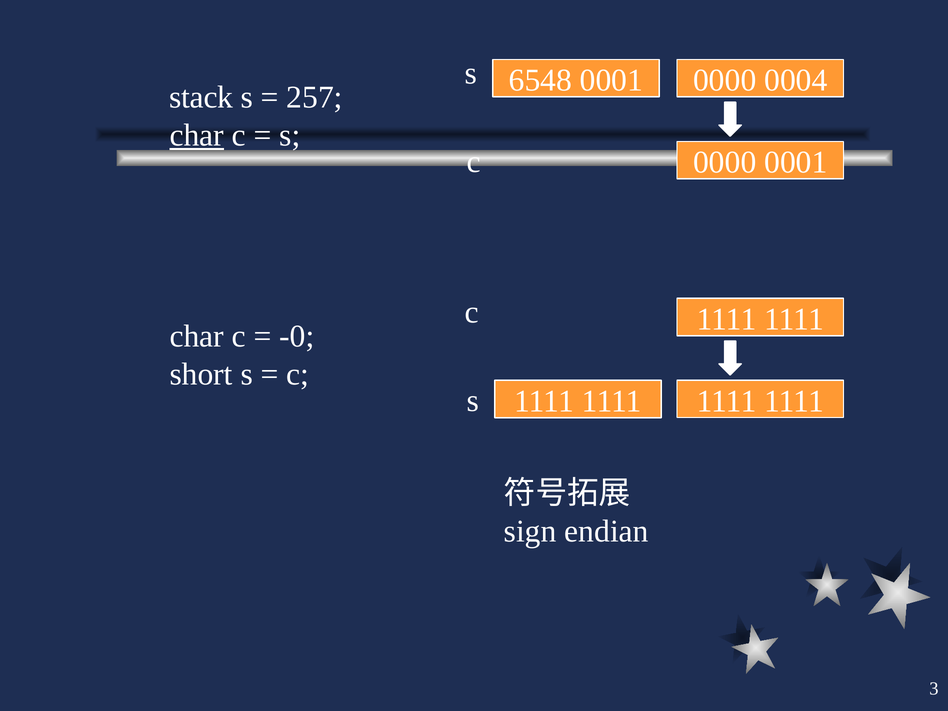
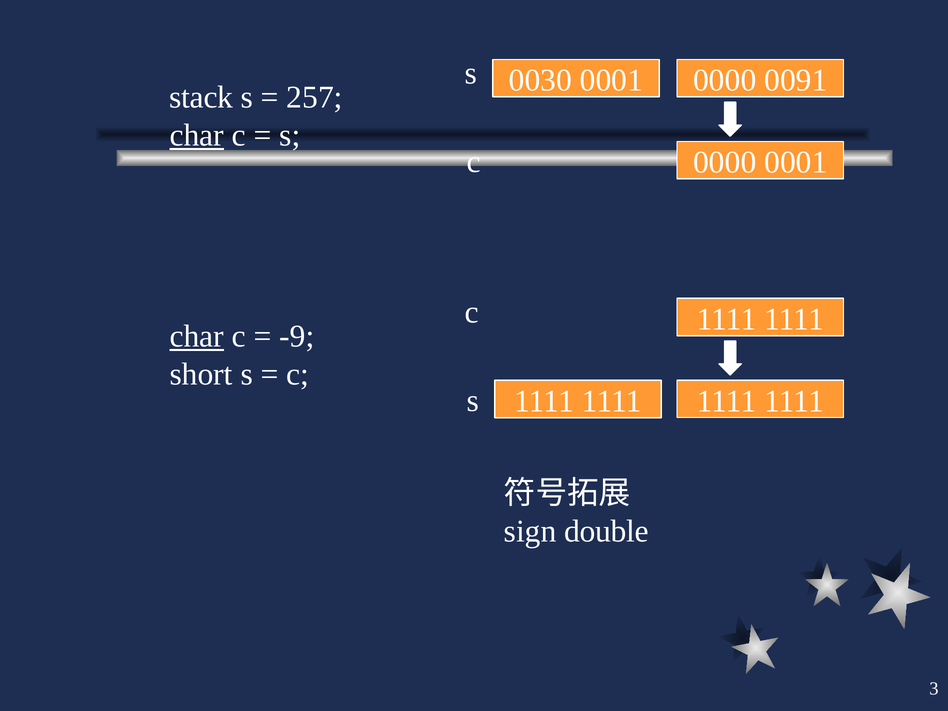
6548: 6548 -> 0030 (540, 80)
0004: 0004 -> 0091 (796, 80)
char underline: none -> present (197, 336)
-0: -0 -> -9 (297, 336)
endian: endian -> double (607, 531)
